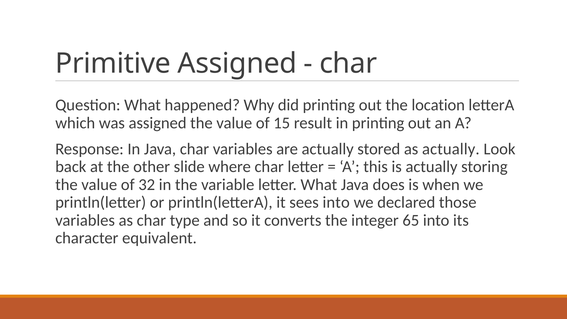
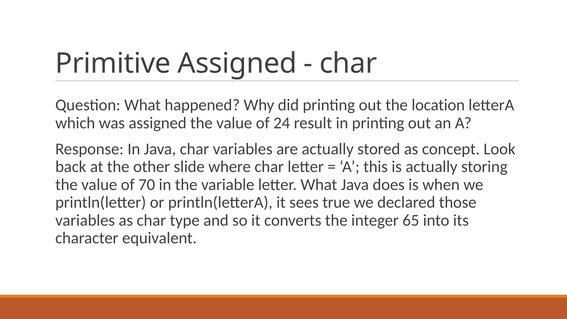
15: 15 -> 24 (282, 123)
as actually: actually -> concept (451, 149)
32: 32 -> 70 (147, 185)
sees into: into -> true (336, 202)
